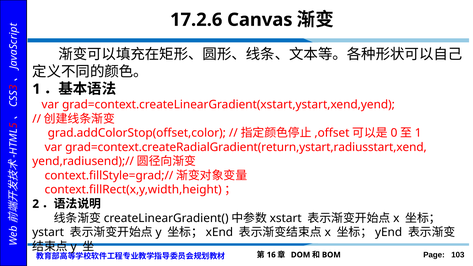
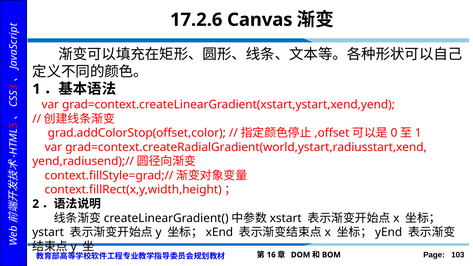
grad=context.createRadialGradient(return,ystart,radiusstart,xend: grad=context.createRadialGradient(return,ystart,radiusstart,xend -> grad=context.createRadialGradient(world,ystart,radiusstart,xend (246, 147)
